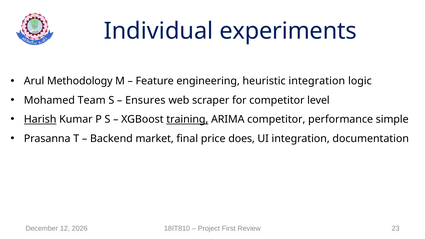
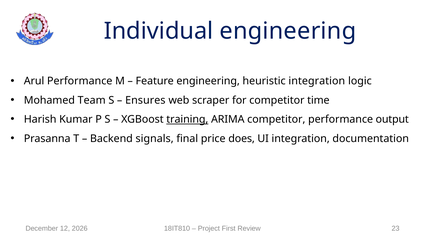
Individual experiments: experiments -> engineering (288, 31)
Arul Methodology: Methodology -> Performance (80, 81)
level: level -> time (318, 100)
Harish underline: present -> none (40, 119)
simple: simple -> output (392, 119)
market: market -> signals (155, 139)
